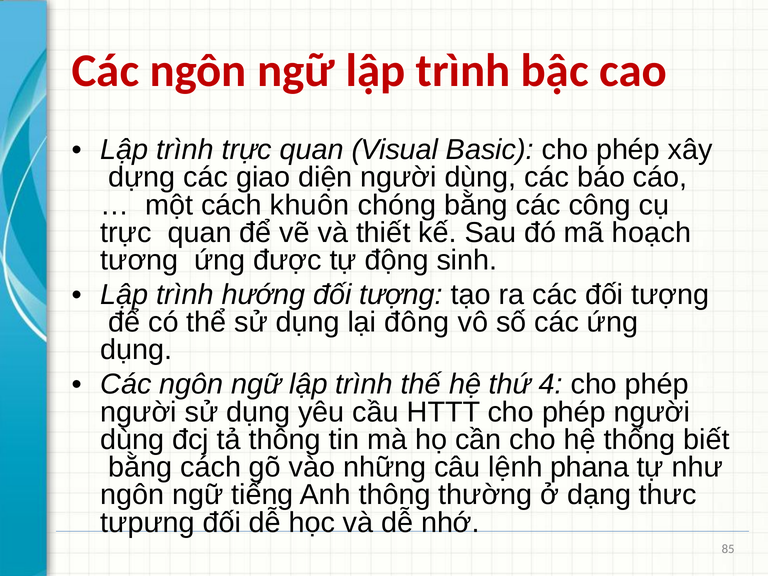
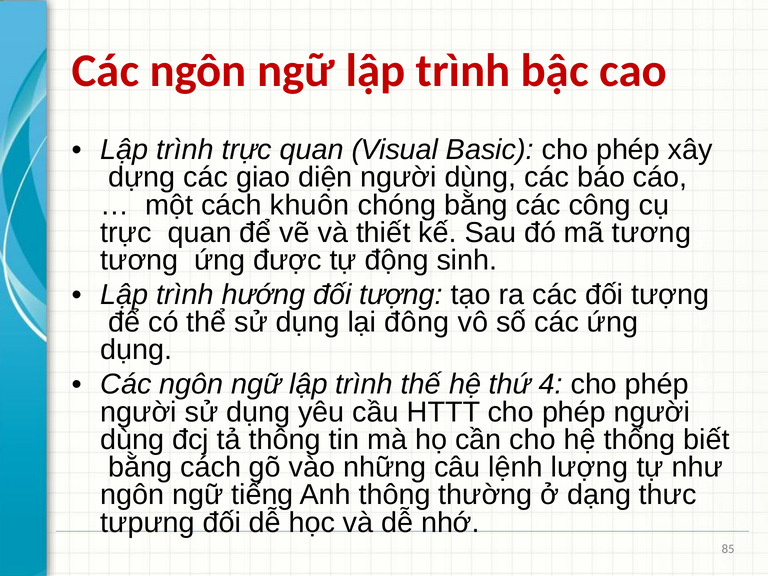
mã hoạch: hoạch -> tương (652, 233)
phana: phana -> lượng (589, 467)
